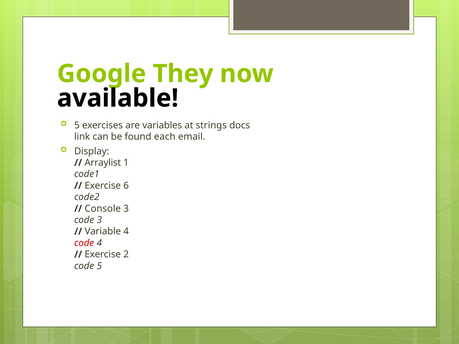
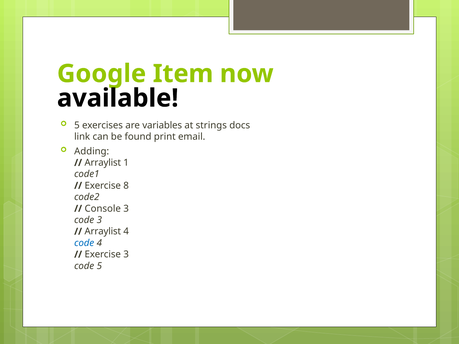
They: They -> Item (183, 74)
each: each -> print (165, 137)
Display: Display -> Adding (92, 151)
6: 6 -> 8 (126, 186)
Variable: Variable -> Arraylist (103, 232)
code colour: red -> blue (84, 243)
Exercise 2: 2 -> 3 (126, 255)
